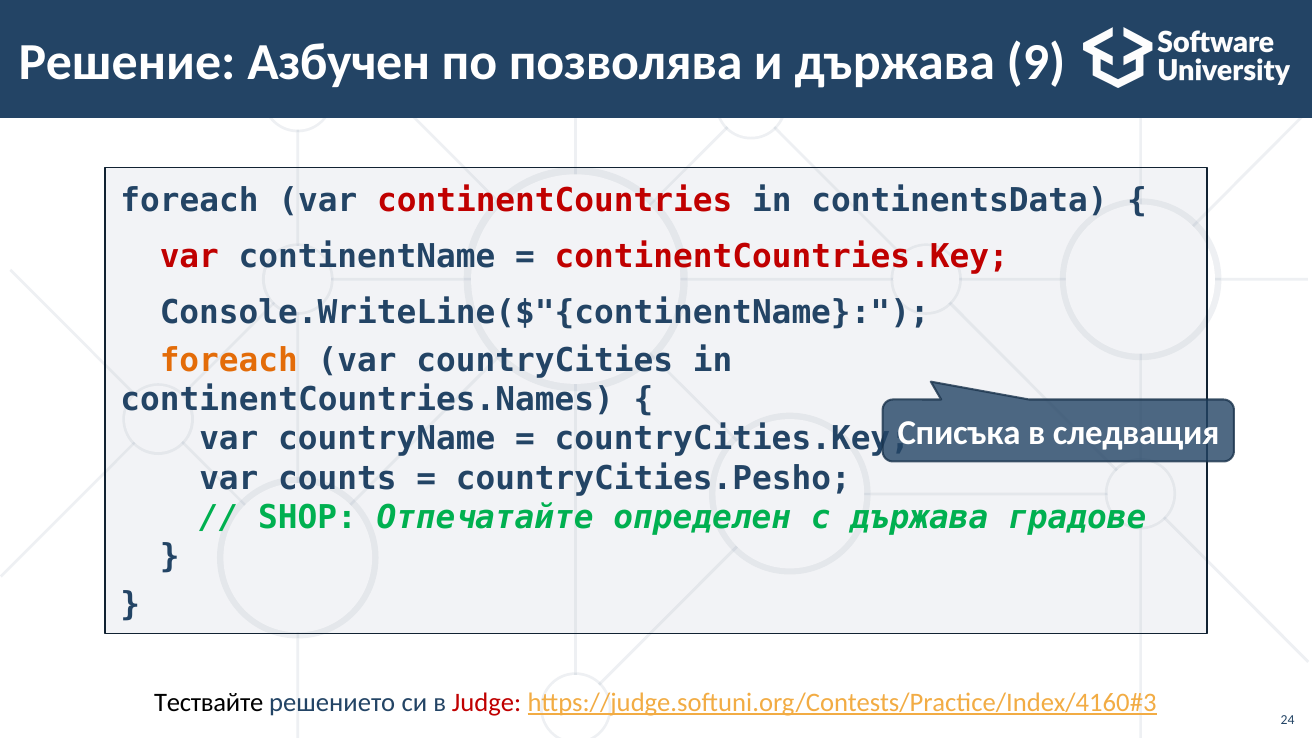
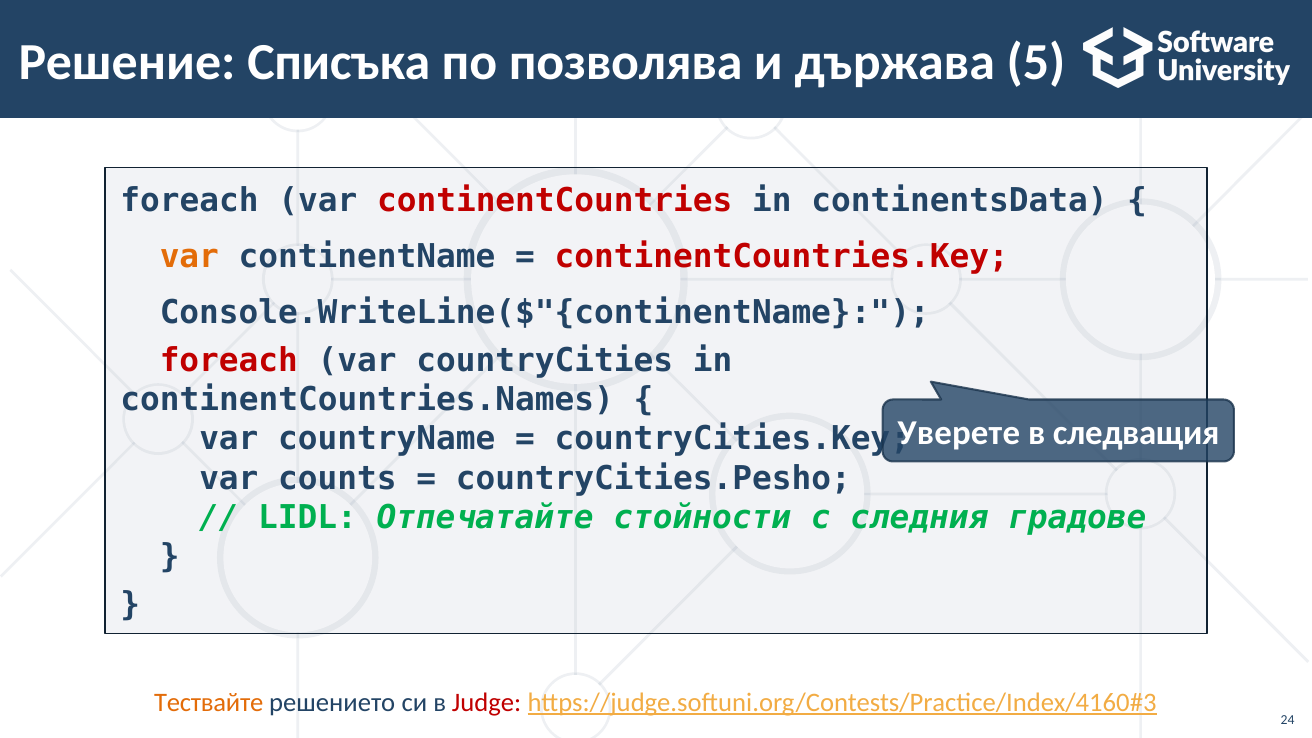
Азбучен: Азбучен -> Списъка (339, 62)
9: 9 -> 5 (1036, 62)
var colour: red -> orange (189, 257)
foreach colour: orange -> red (229, 360)
Списъка: Списъка -> Уверете (959, 433)
SHOP: SHOP -> LIDL (307, 518)
определен: определен -> стойности (702, 518)
с държава: държава -> следния (919, 518)
Тествайте colour: black -> orange (209, 703)
